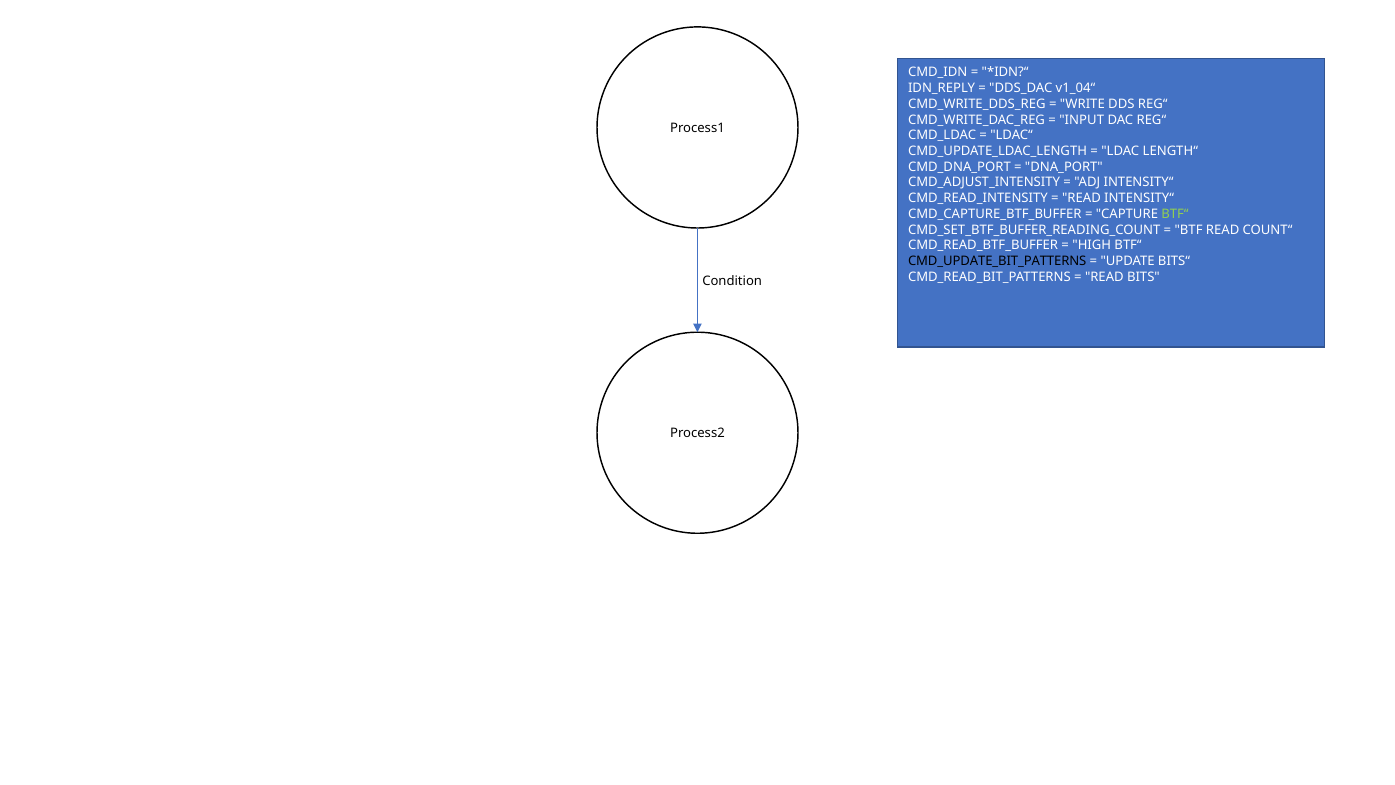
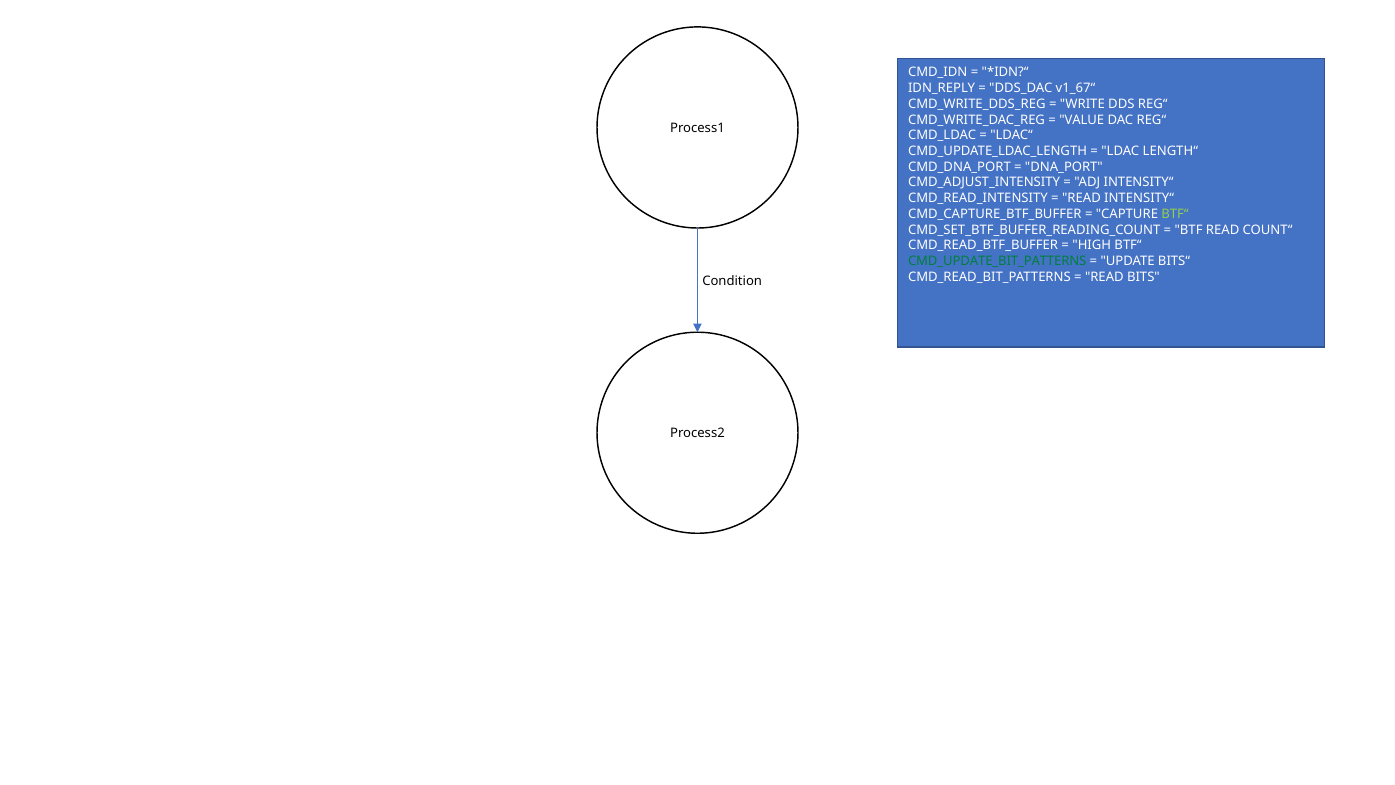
v1_04“: v1_04“ -> v1_67“ (1075, 88)
INPUT: INPUT -> VALUE (1082, 120)
CMD_UPDATE_BIT_PATTERNS colour: black -> green (997, 261)
